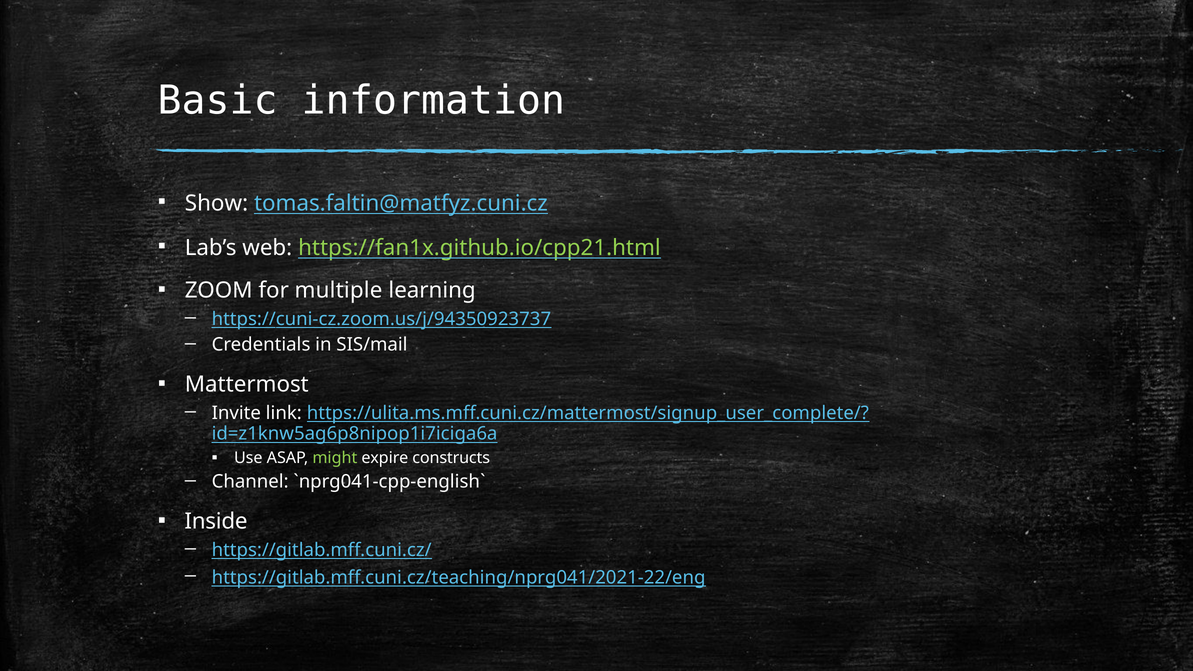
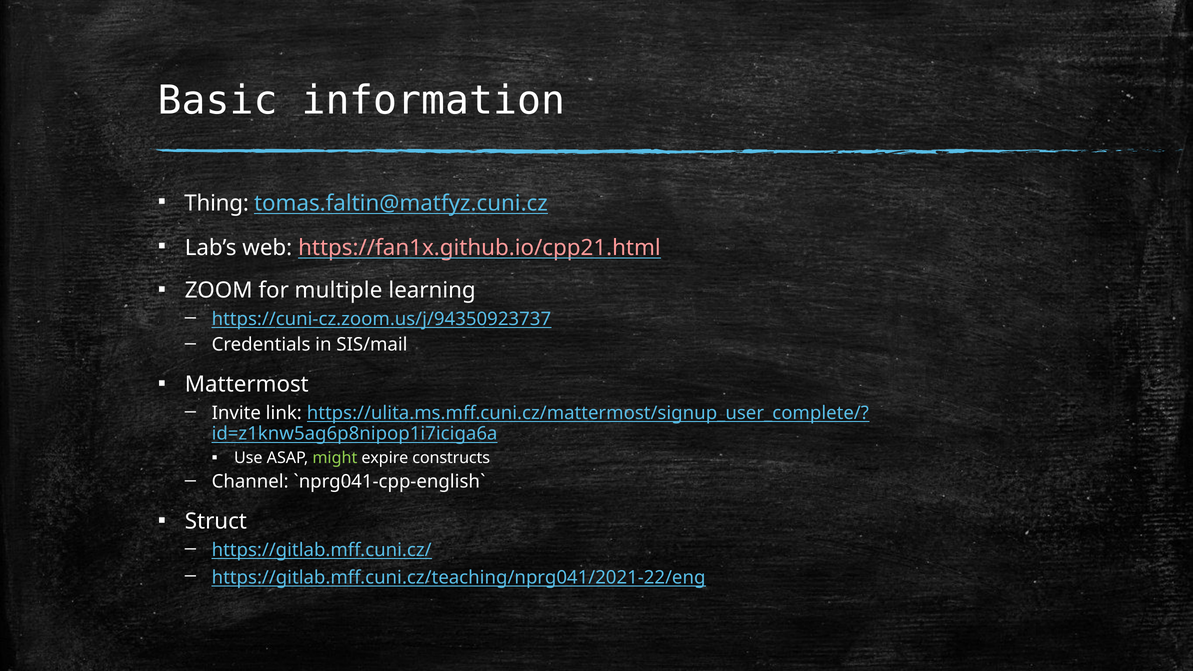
Show: Show -> Thing (217, 203)
https://fan1x.github.io/cpp21.html colour: light green -> pink (479, 248)
Inside: Inside -> Struct (216, 522)
